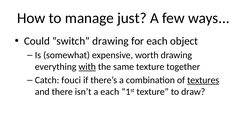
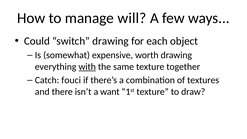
just: just -> will (132, 18)
textures underline: present -> none (203, 80)
a each: each -> want (110, 92)
